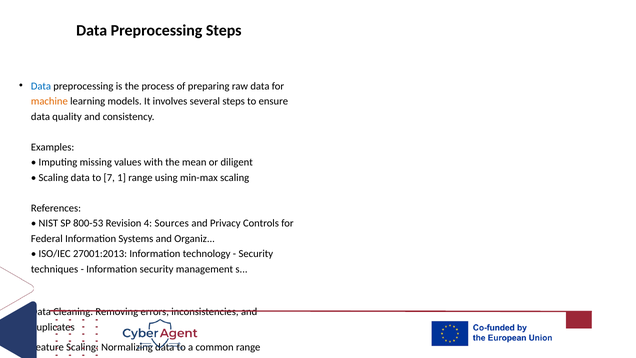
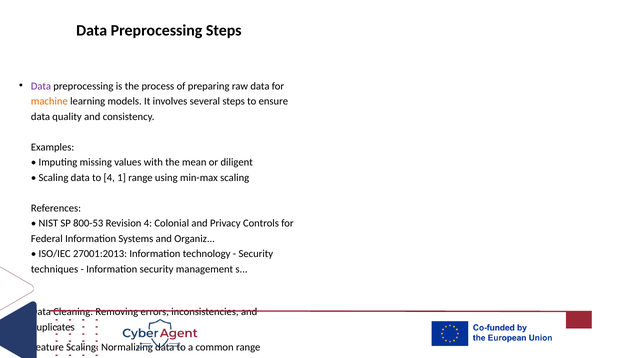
Data colour: blue -> purple (41, 86)
to 7: 7 -> 4 (109, 178)
Sources: Sources -> Colonial (172, 223)
